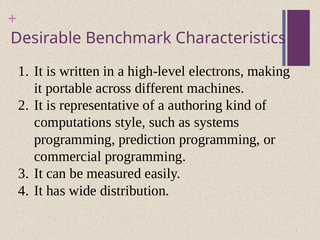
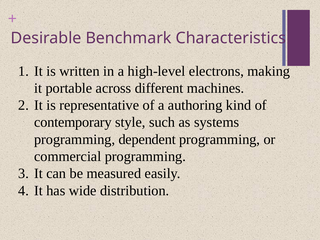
computations: computations -> contemporary (73, 122)
prediction: prediction -> dependent (147, 139)
